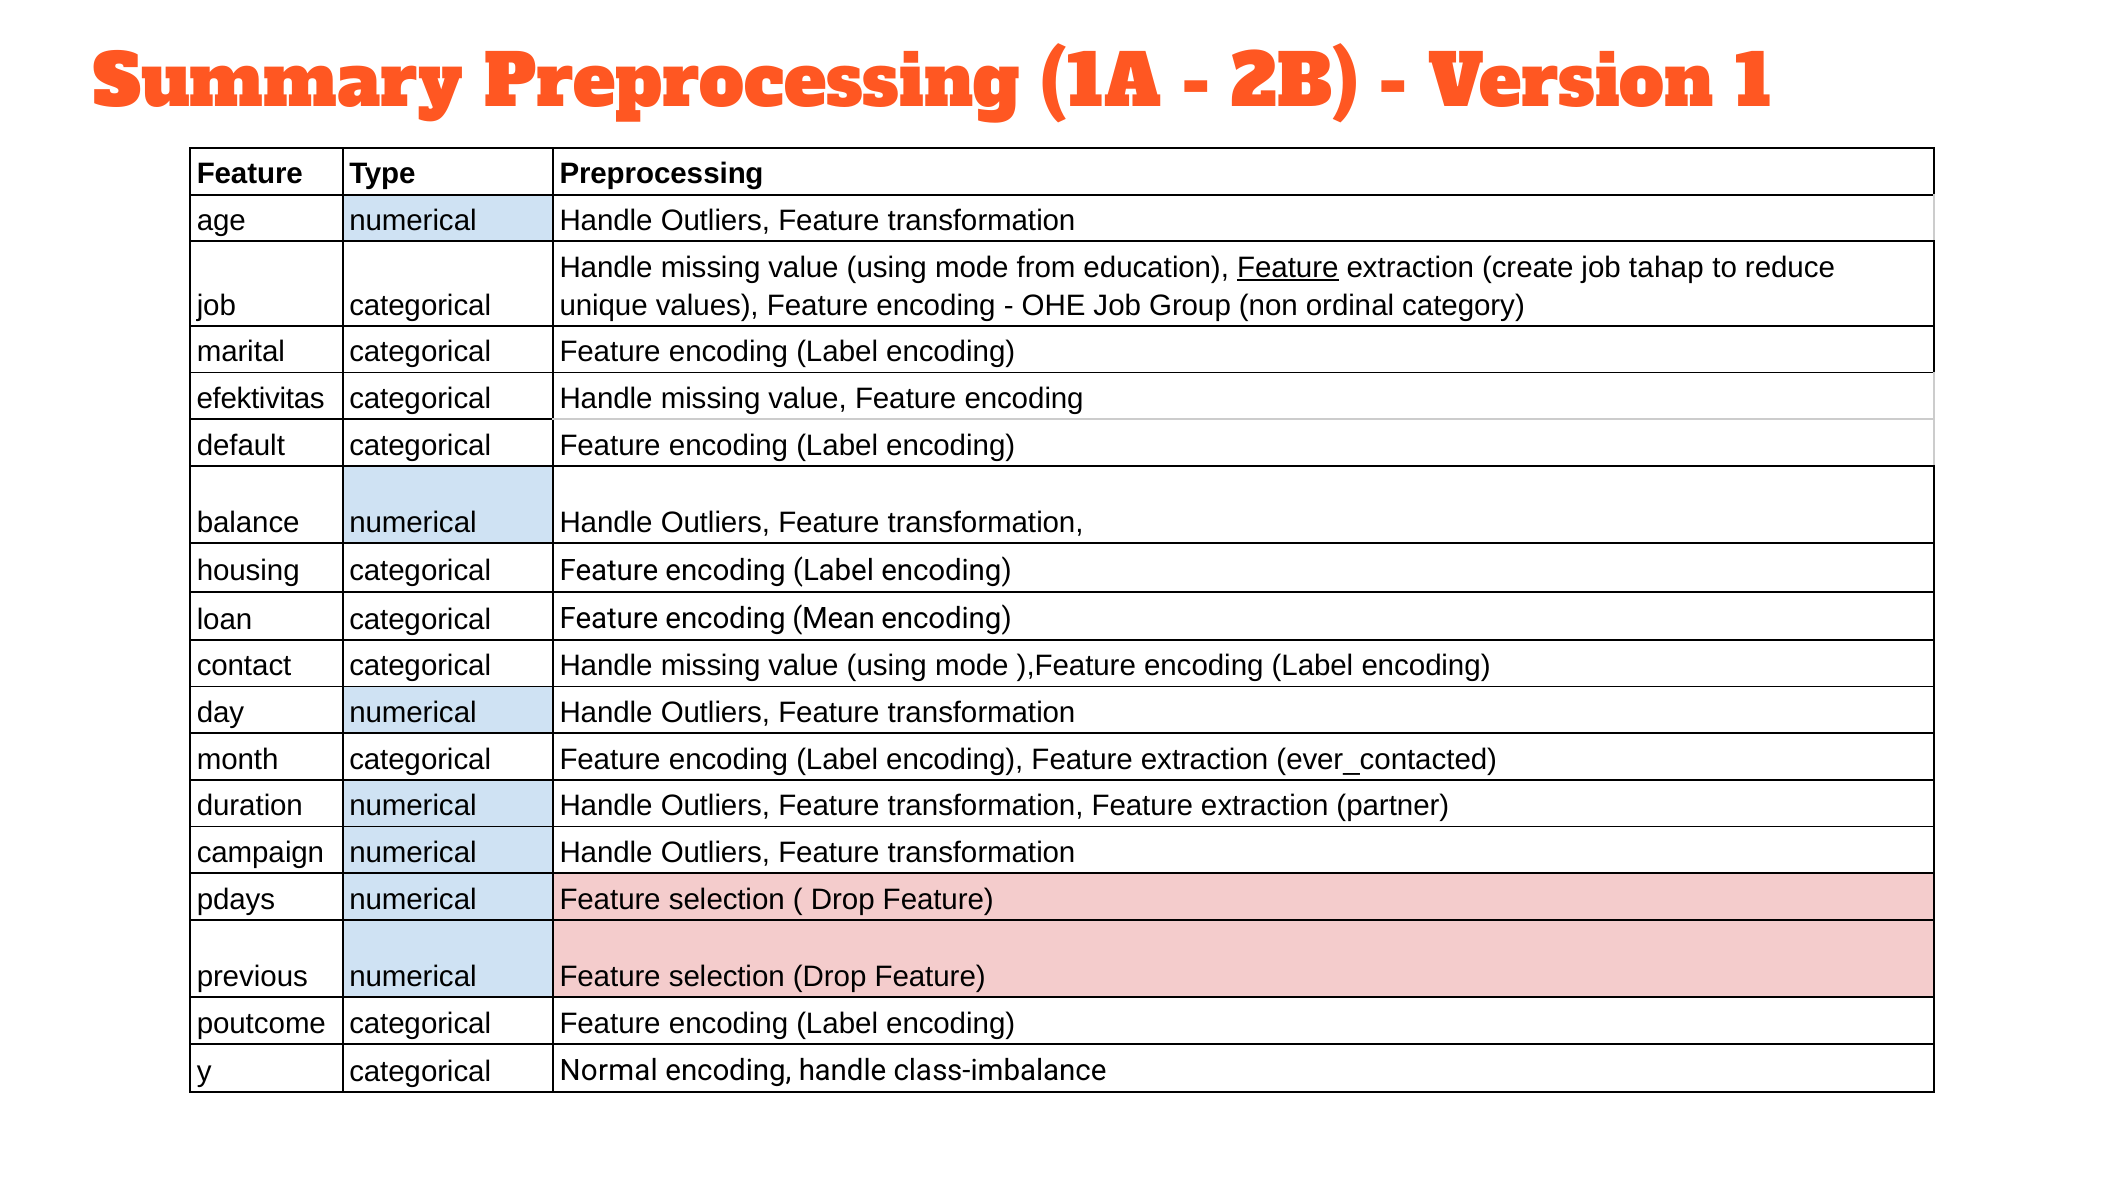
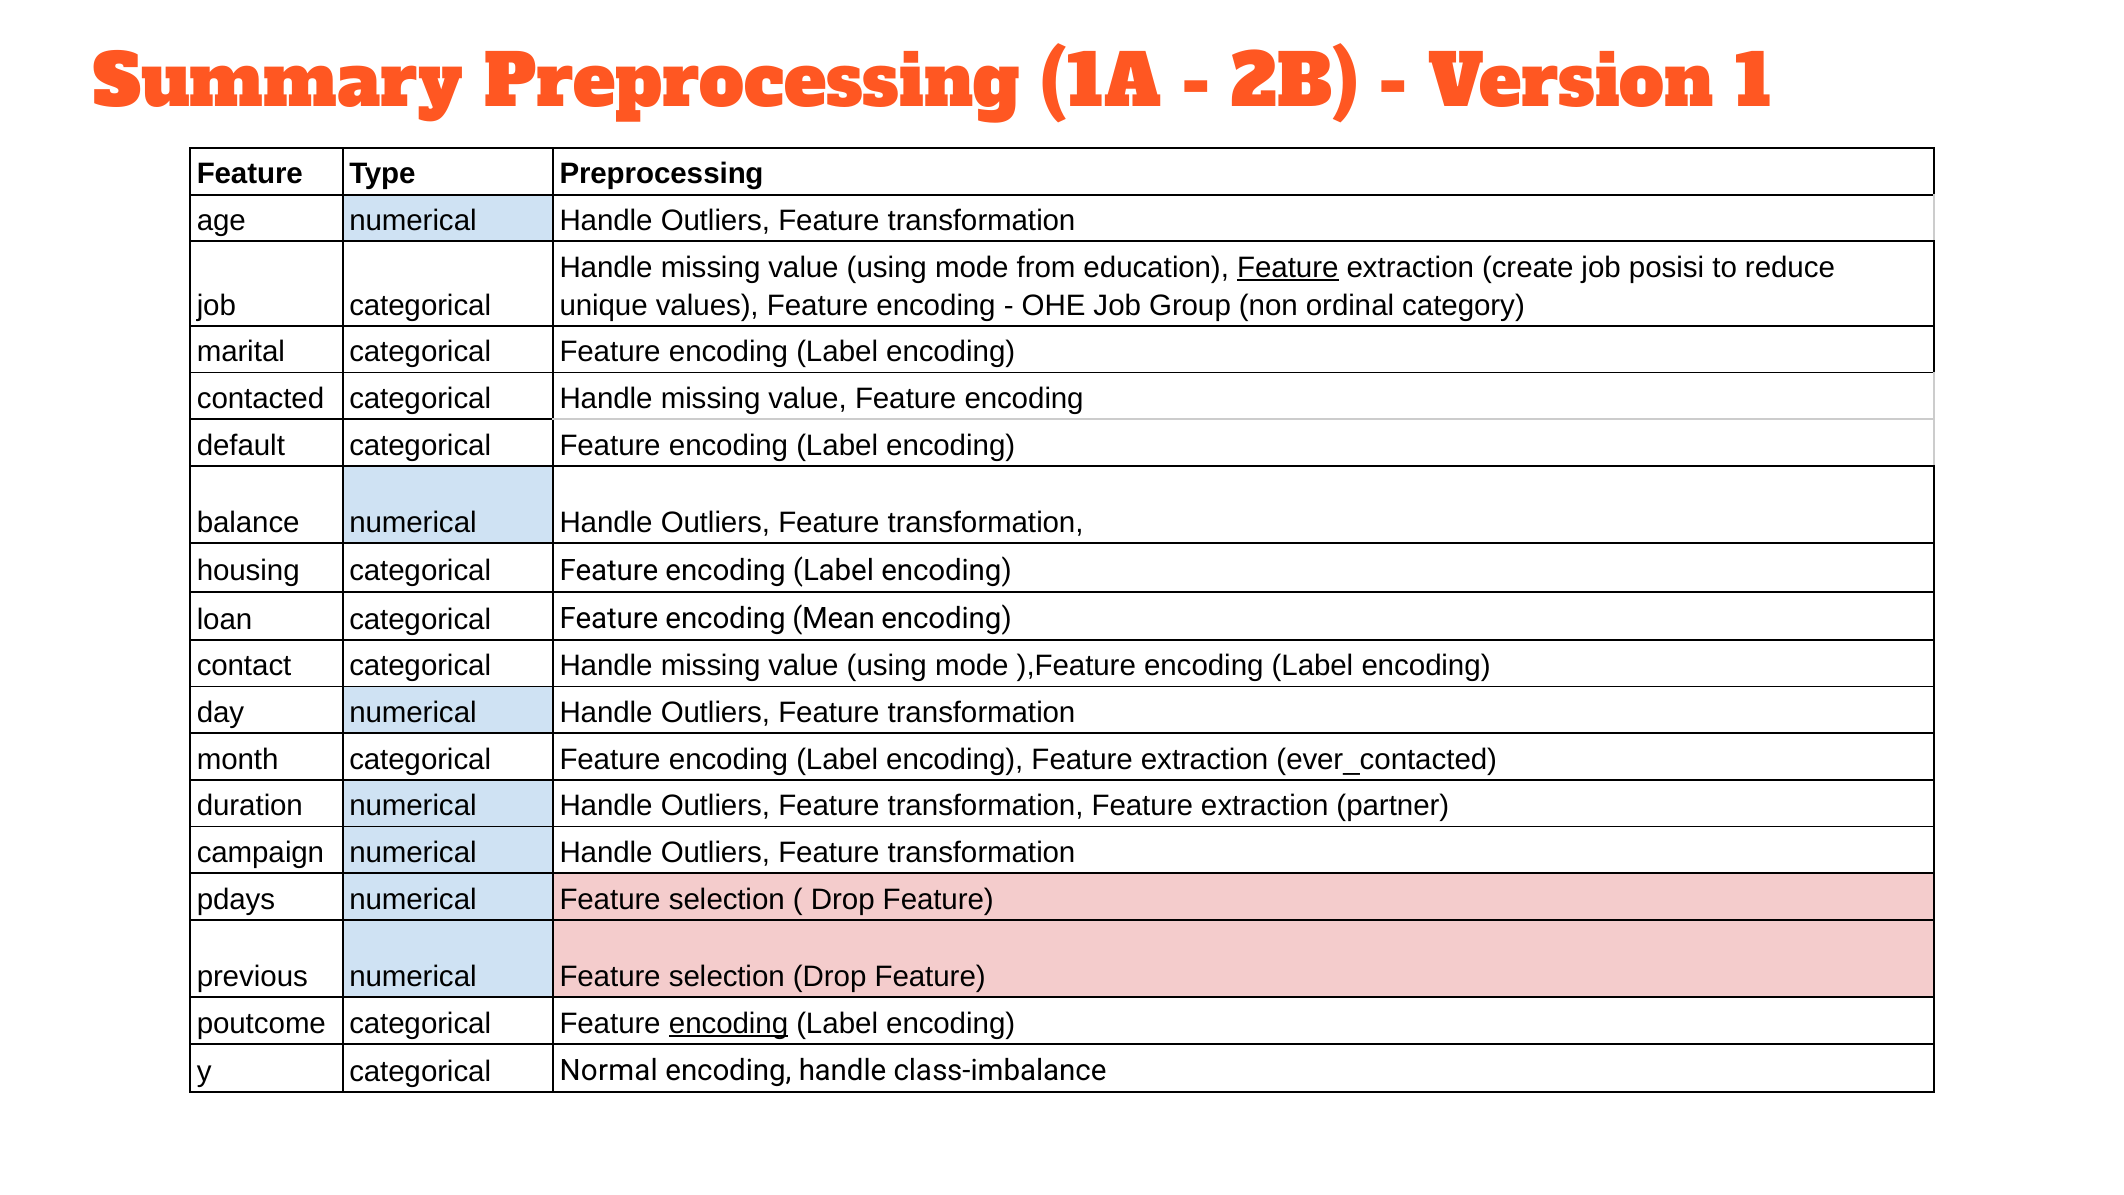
tahap: tahap -> posisi (1667, 267)
efektivitas: efektivitas -> contacted (261, 399)
encoding underline: none -> present (729, 1023)
